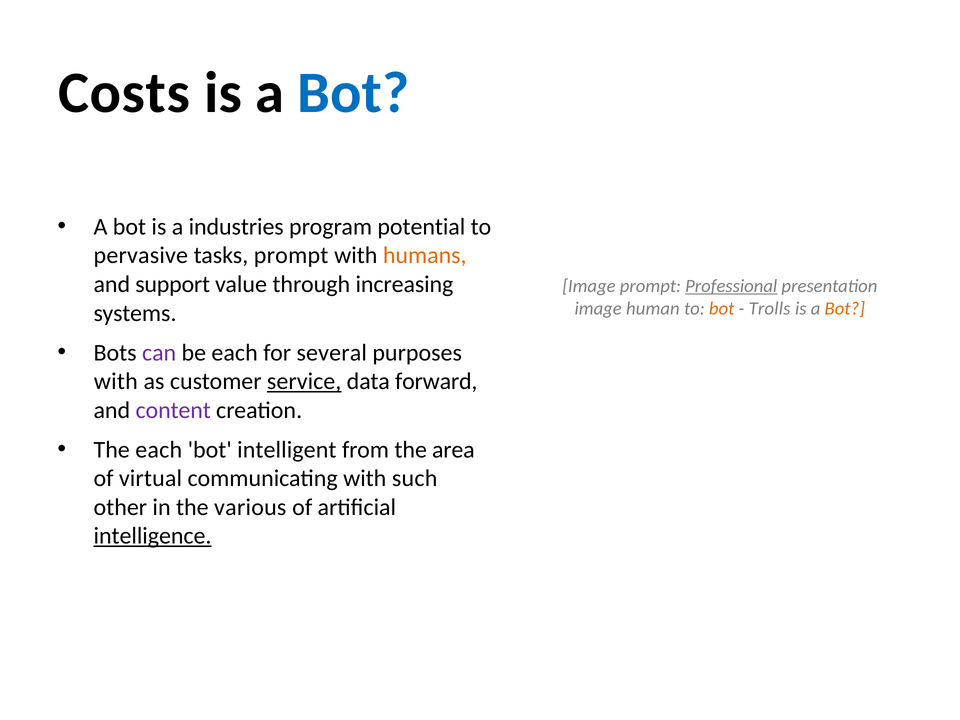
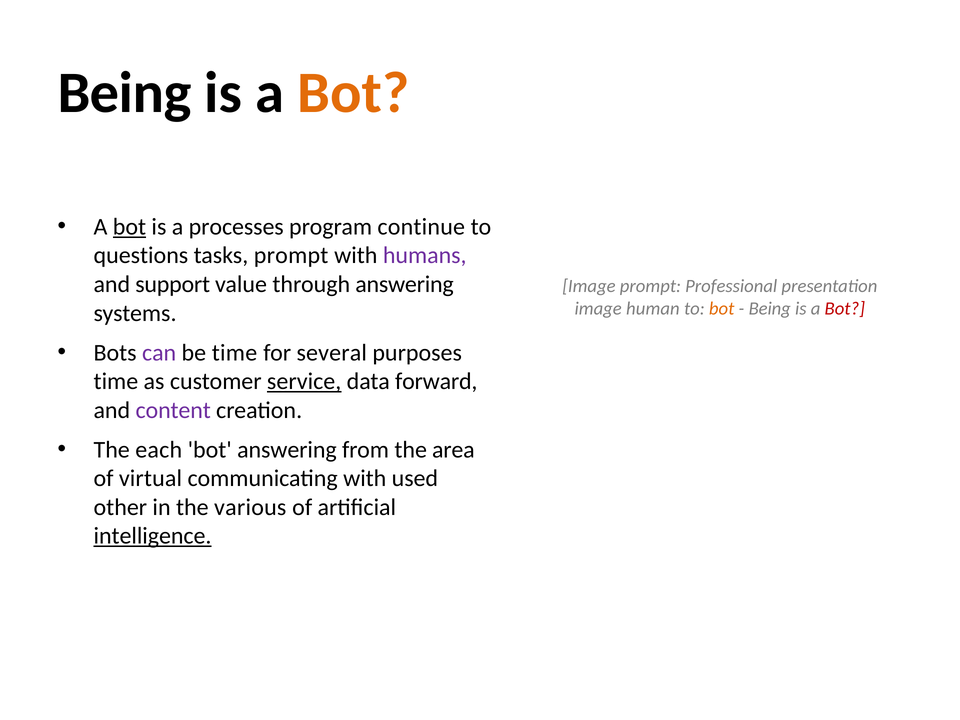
Costs: Costs -> Being (125, 93)
Bot colour: blue -> orange (353, 93)
bot underline: none -> present (129, 227)
industries: industries -> processes (236, 227)
potential: potential -> continue (421, 227)
pervasive: pervasive -> questions (141, 256)
humans colour: orange -> purple (425, 256)
through increasing: increasing -> answering (405, 284)
Professional underline: present -> none (731, 286)
Trolls: Trolls -> Being (770, 308)
Bot colour: orange -> red (845, 308)
be each: each -> time (235, 353)
with: with -> time (116, 381)
bot intelligent: intelligent -> answering (287, 450)
such: such -> used (415, 478)
